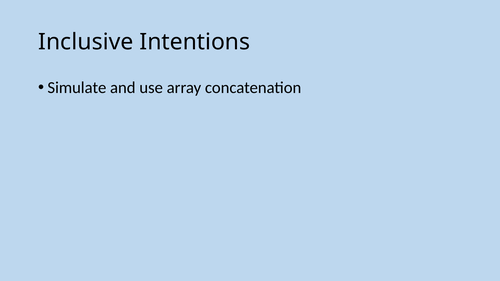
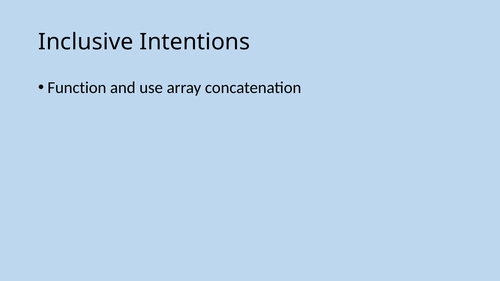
Simulate: Simulate -> Function (77, 88)
